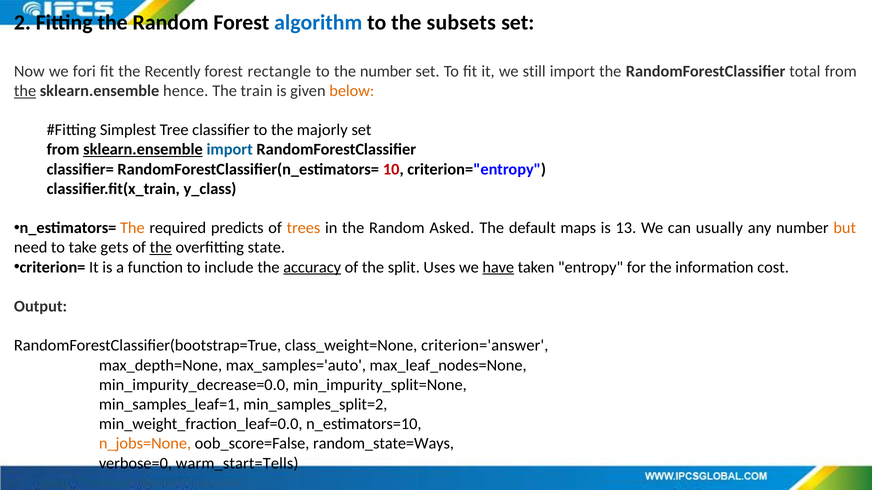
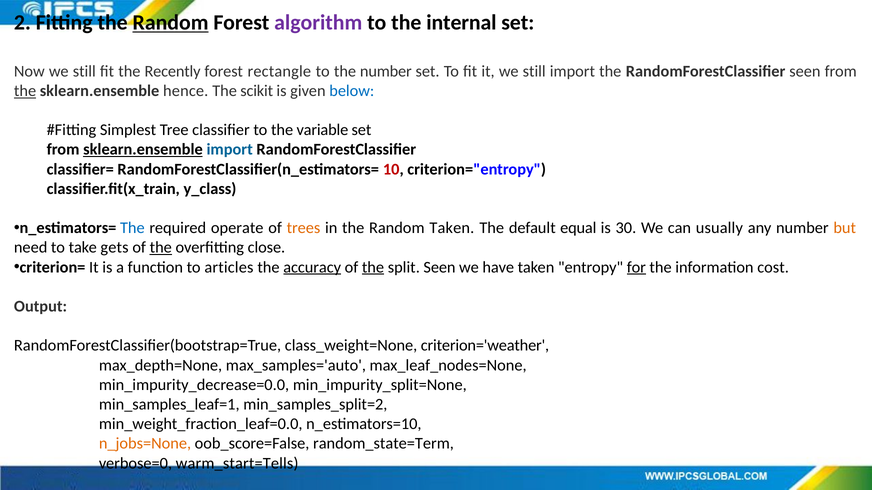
Random underline: none -> present (171, 23)
algorithm colour: blue -> purple (318, 23)
subsets: subsets -> internal (461, 23)
Now we fori: fori -> still (84, 71)
RandomForestClassifier total: total -> seen (805, 71)
train: train -> scikit (257, 91)
below colour: orange -> blue (352, 91)
majorly: majorly -> variable (322, 130)
The colour: orange -> blue (132, 228)
predicts: predicts -> operate (237, 228)
Random Asked: Asked -> Taken (452, 228)
maps: maps -> equal (578, 228)
13: 13 -> 30 (626, 228)
state: state -> close (266, 248)
include: include -> articles (229, 267)
the underline: none -> present (373, 267)
split Uses: Uses -> Seen (440, 267)
have underline: present -> none (498, 267)
for underline: none -> present (636, 267)
criterion='answer: criterion='answer -> criterion='weather (485, 346)
random_state=Ways: random_state=Ways -> random_state=Term (383, 444)
